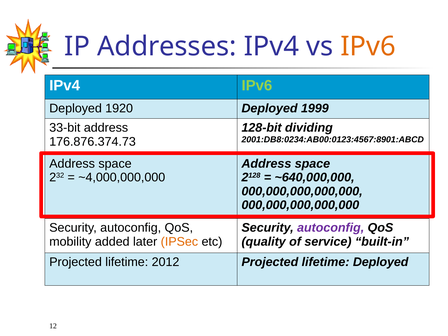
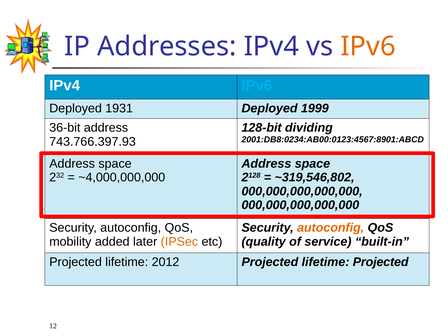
IPv6 colour: light green -> light blue (257, 85)
1920: 1920 -> 1931 (119, 108)
33-bit: 33-bit -> 36-bit (65, 128)
176.876.374.73: 176.876.374.73 -> 743.766.397.93 (93, 142)
~640,000,000: ~640,000,000 -> ~319,546,802 (315, 177)
autoconfig colour: purple -> orange (331, 228)
lifetime Deployed: Deployed -> Projected (381, 262)
